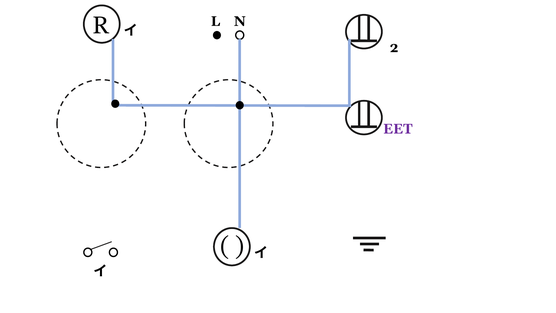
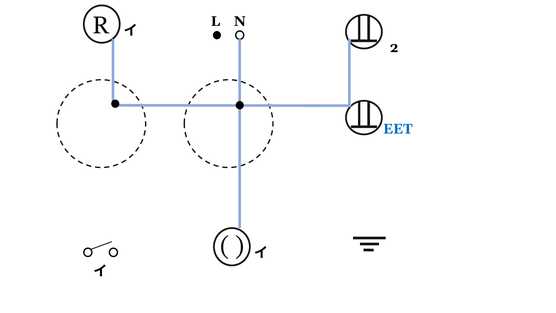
EET colour: purple -> blue (398, 129)
